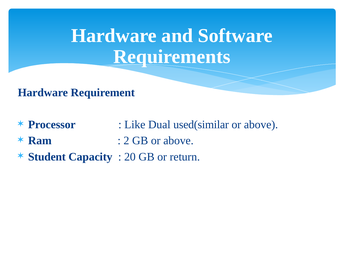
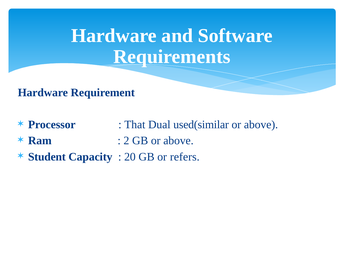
Like: Like -> That (135, 125)
return: return -> refers (185, 157)
